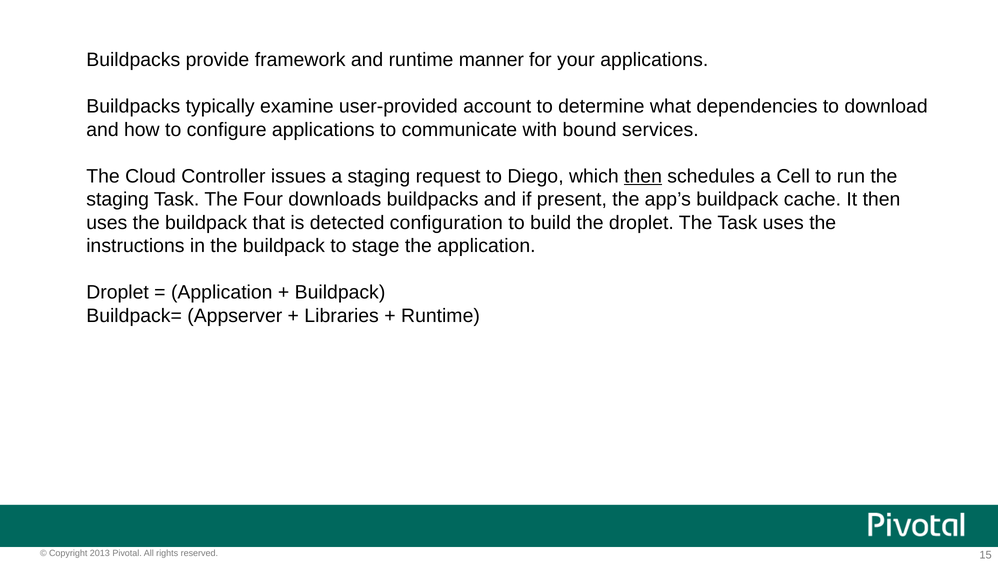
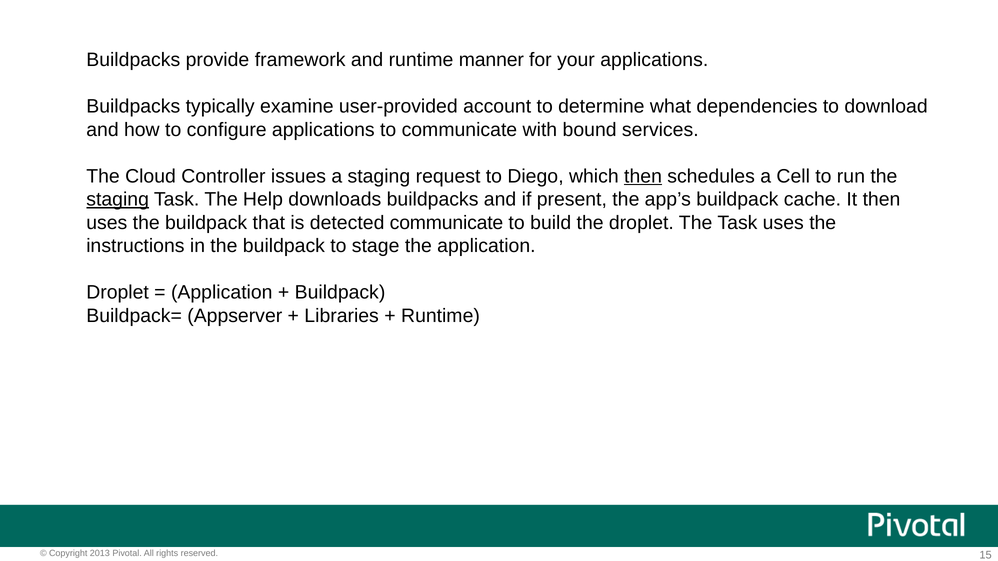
staging underline: none -> present (118, 200)
Four: Four -> Help (263, 200)
detected configuration: configuration -> communicate (447, 223)
